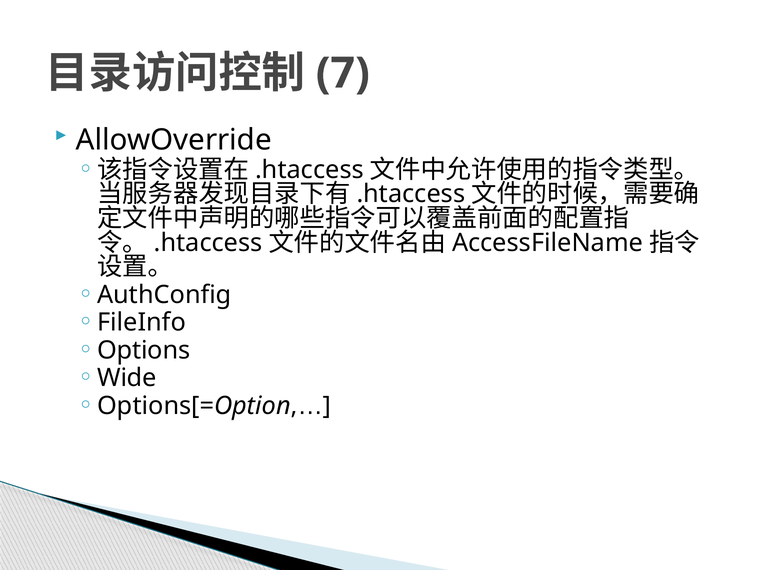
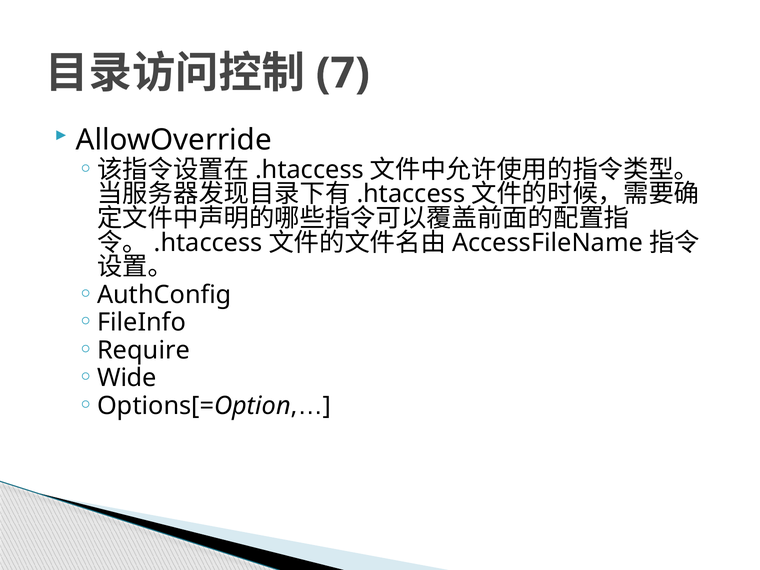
Options: Options -> Require (144, 350)
